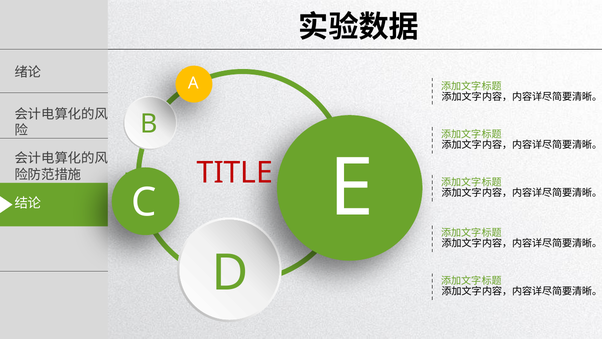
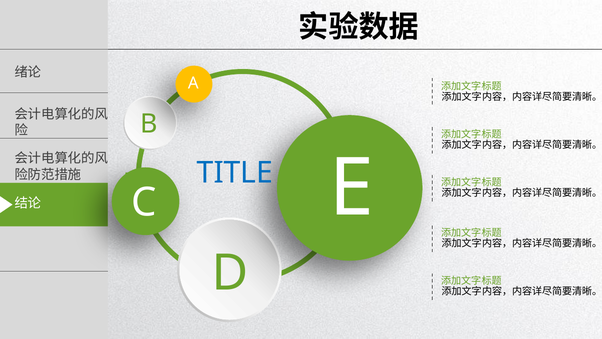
TITLE colour: red -> blue (235, 173)
